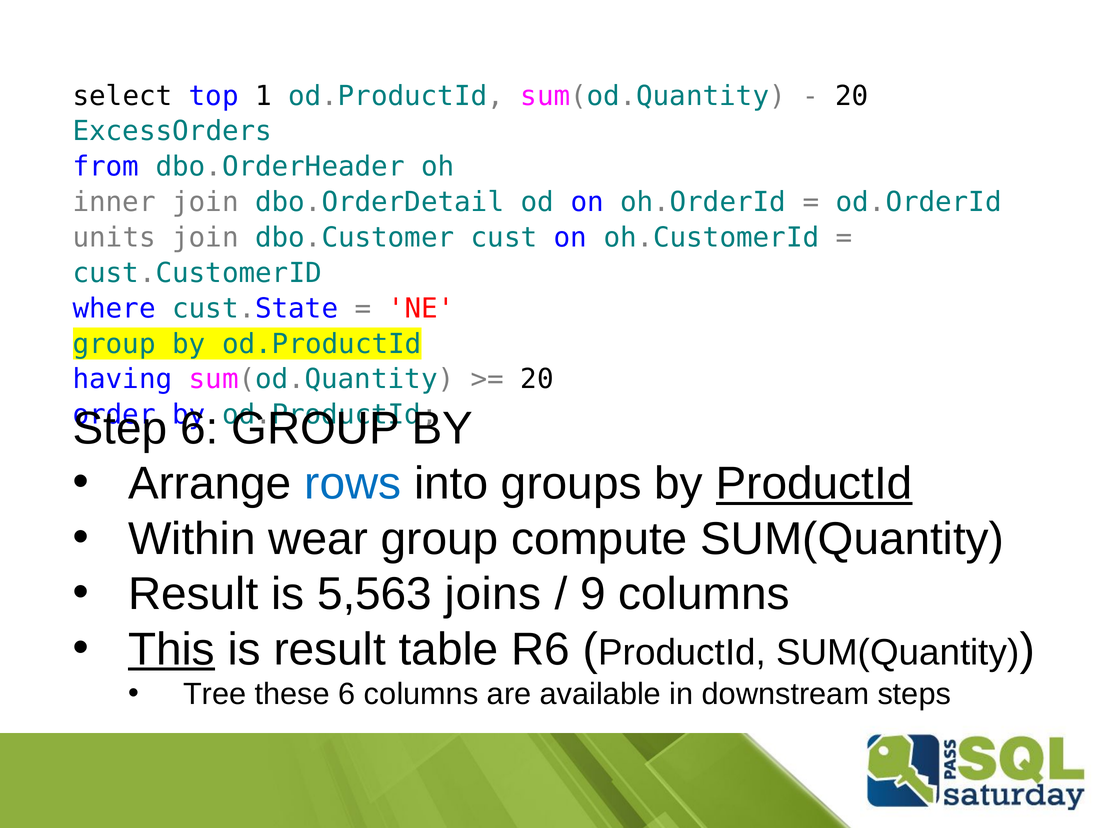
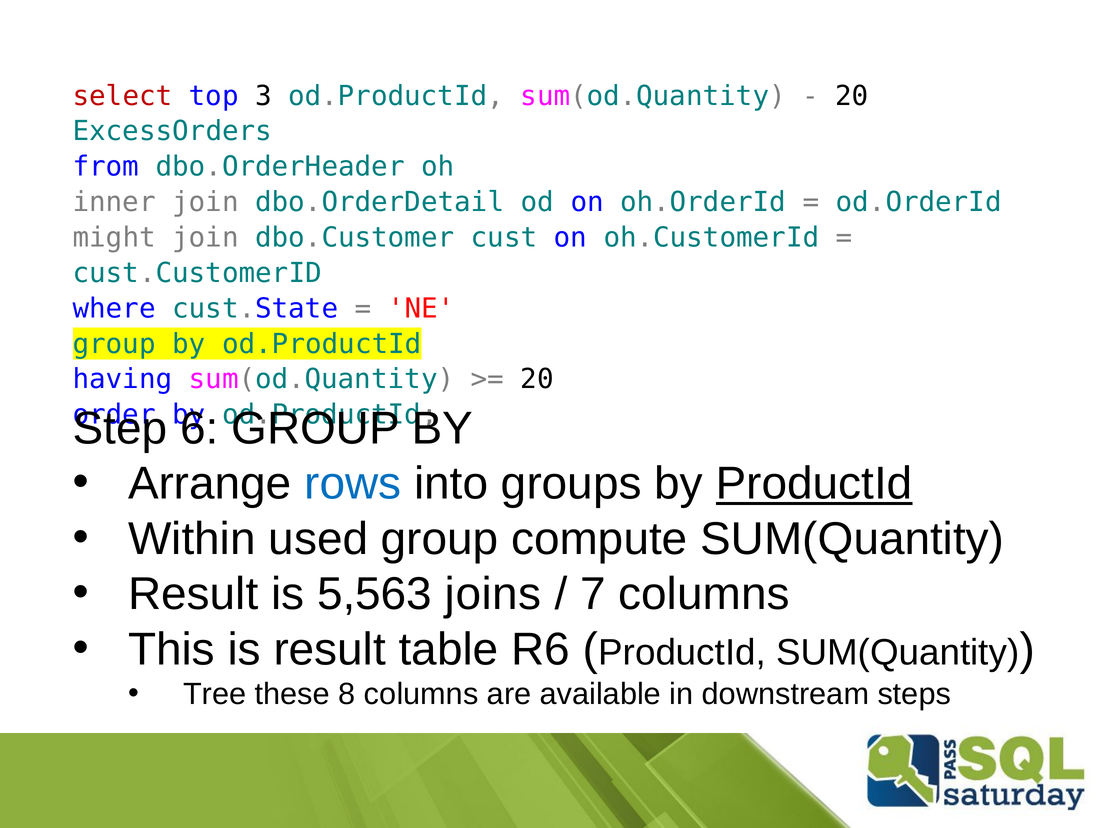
select colour: black -> red (123, 96)
1: 1 -> 3 (263, 96)
units: units -> might (114, 238)
wear: wear -> used (318, 539)
9: 9 -> 7 (593, 594)
This underline: present -> none (171, 649)
these 6: 6 -> 8 (347, 694)
